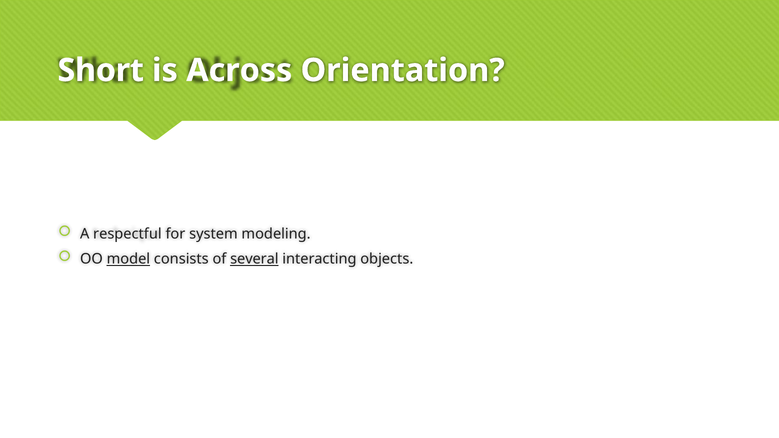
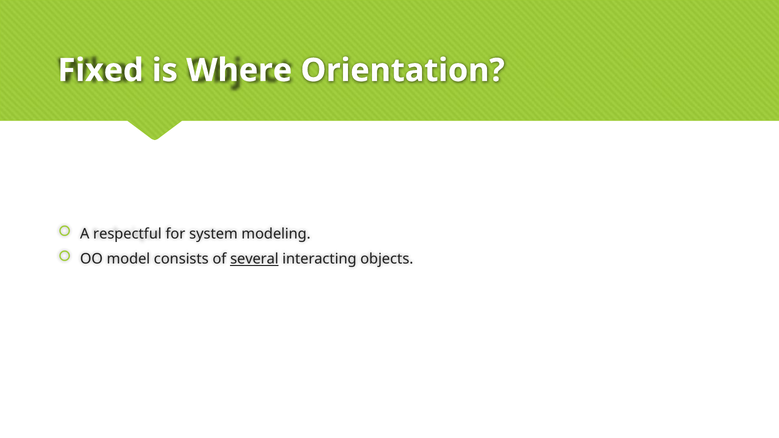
Short: Short -> Fixed (101, 70)
Across: Across -> Where (239, 70)
model underline: present -> none (128, 259)
